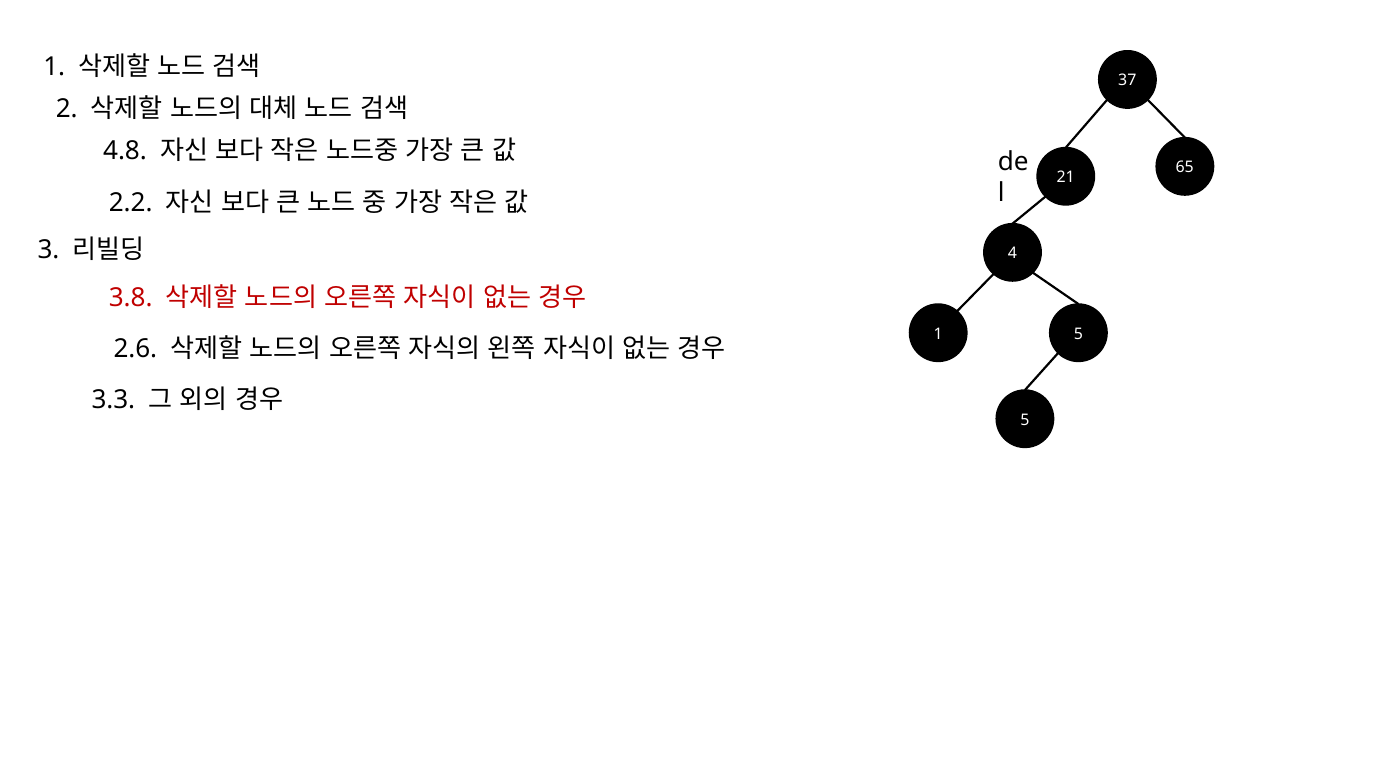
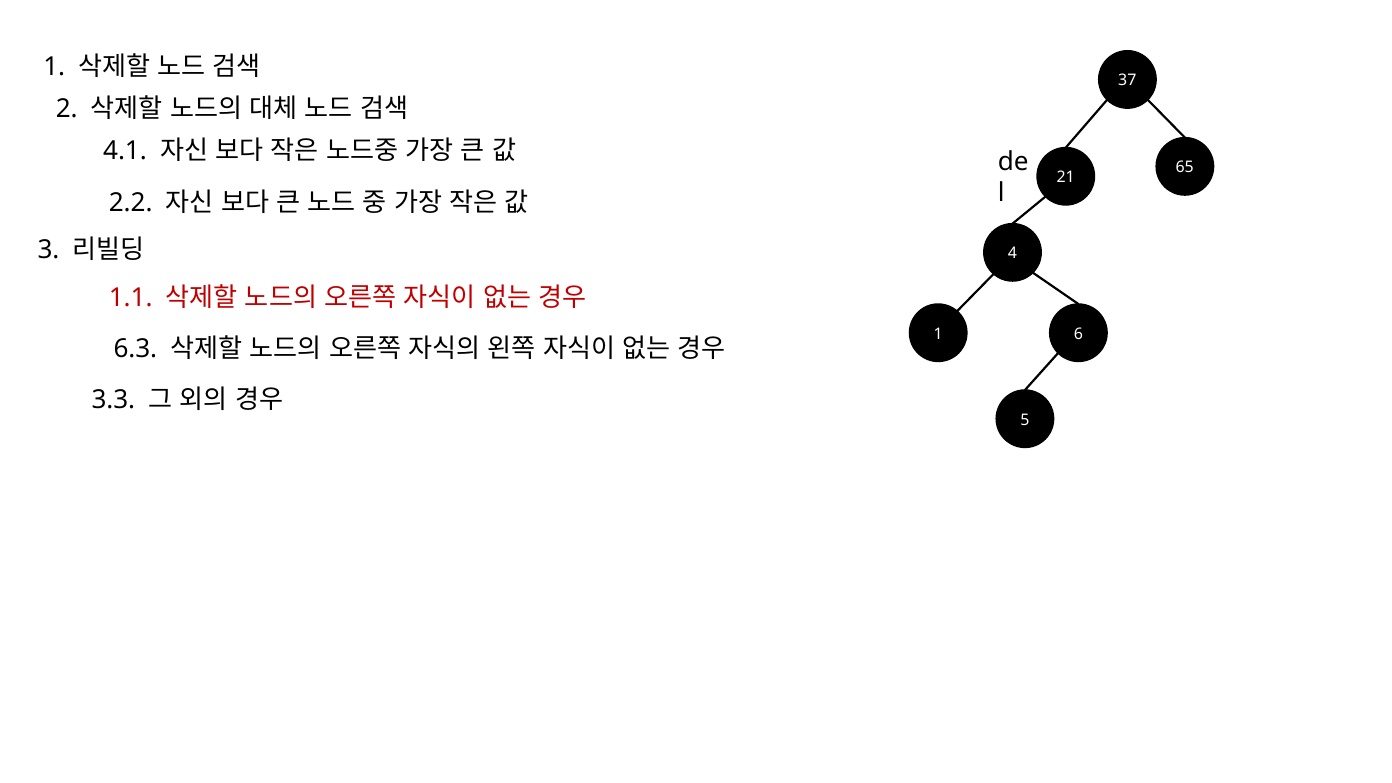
4.8: 4.8 -> 4.1 (125, 151)
3.8: 3.8 -> 1.1 (131, 298)
1 5: 5 -> 6 (1078, 334)
2.6: 2.6 -> 6.3 (135, 349)
